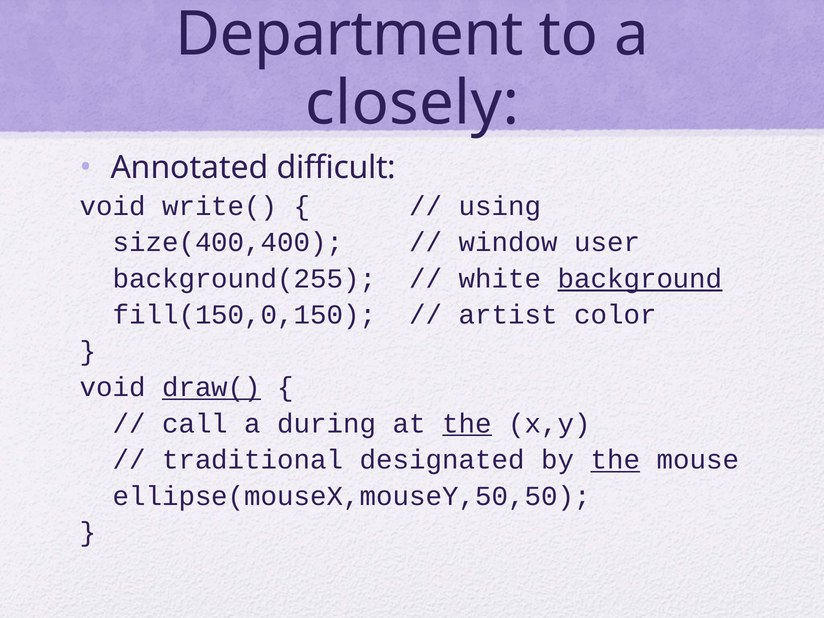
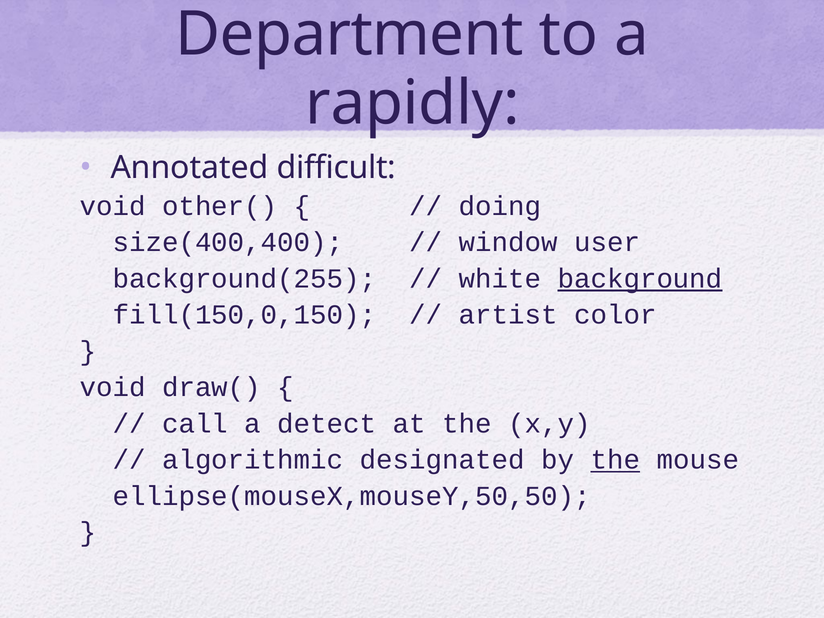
closely: closely -> rapidly (413, 103)
write(: write( -> other( (220, 206)
using: using -> doing (500, 206)
draw( underline: present -> none (211, 387)
during: during -> detect (327, 424)
the underline: present -> none (467, 424)
traditional: traditional -> algorithmic (253, 460)
